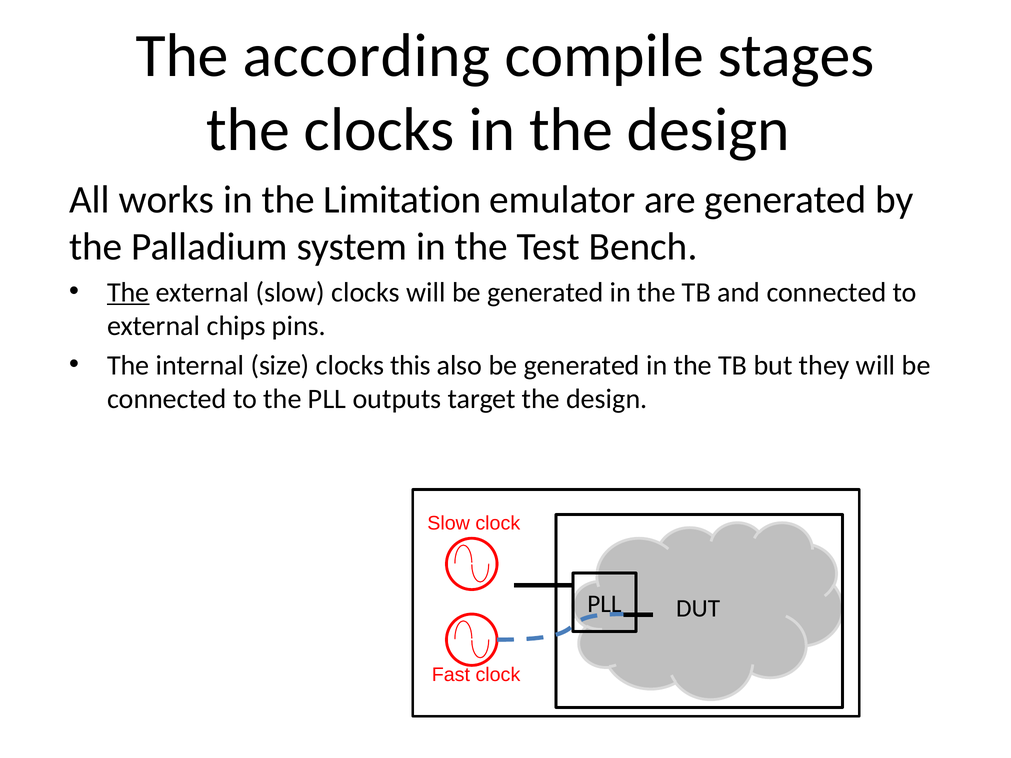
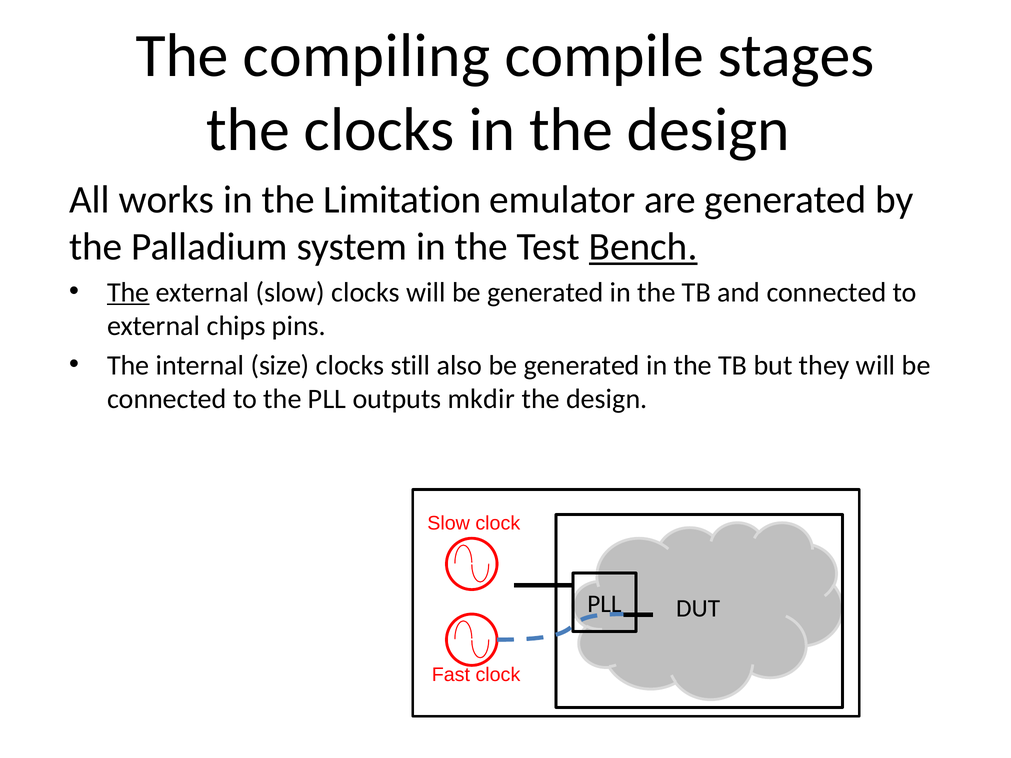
according: according -> compiling (367, 56)
Bench underline: none -> present (643, 247)
this: this -> still (410, 365)
target: target -> mkdir (481, 399)
